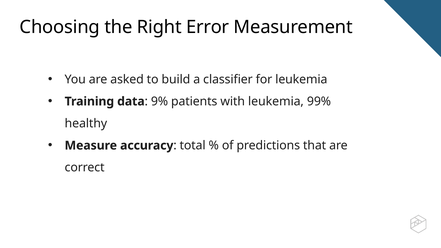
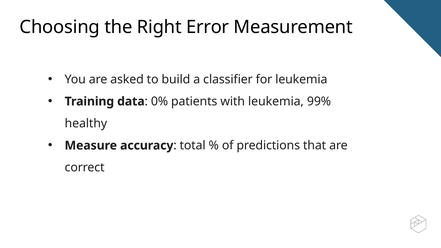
9%: 9% -> 0% (160, 101)
